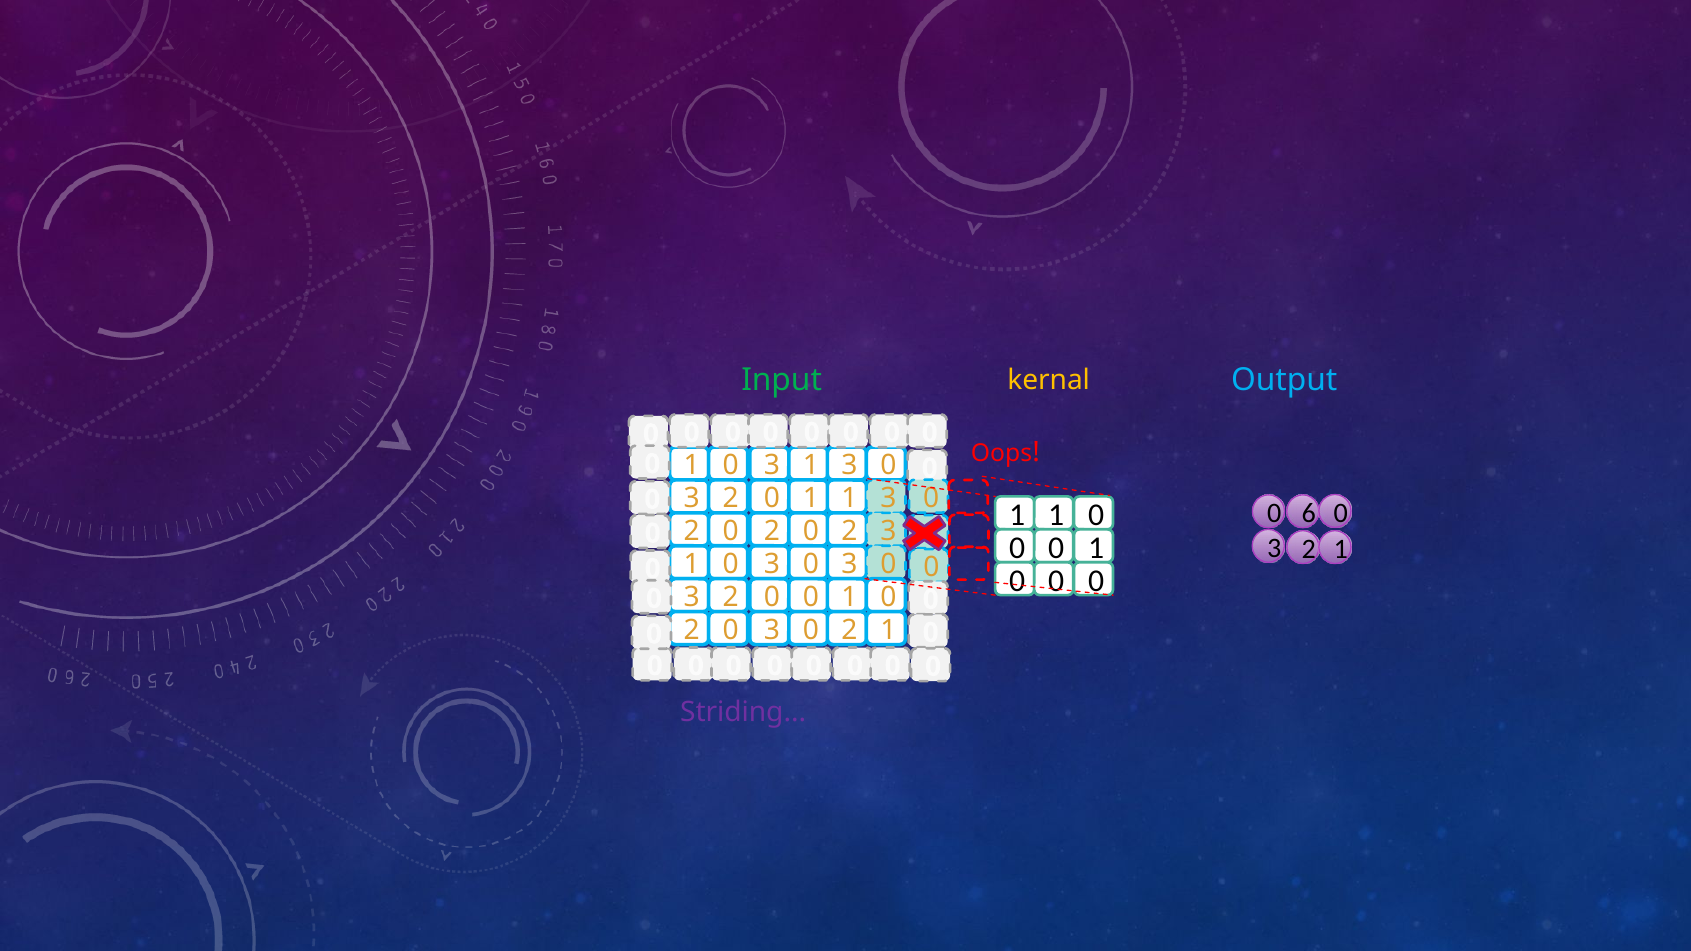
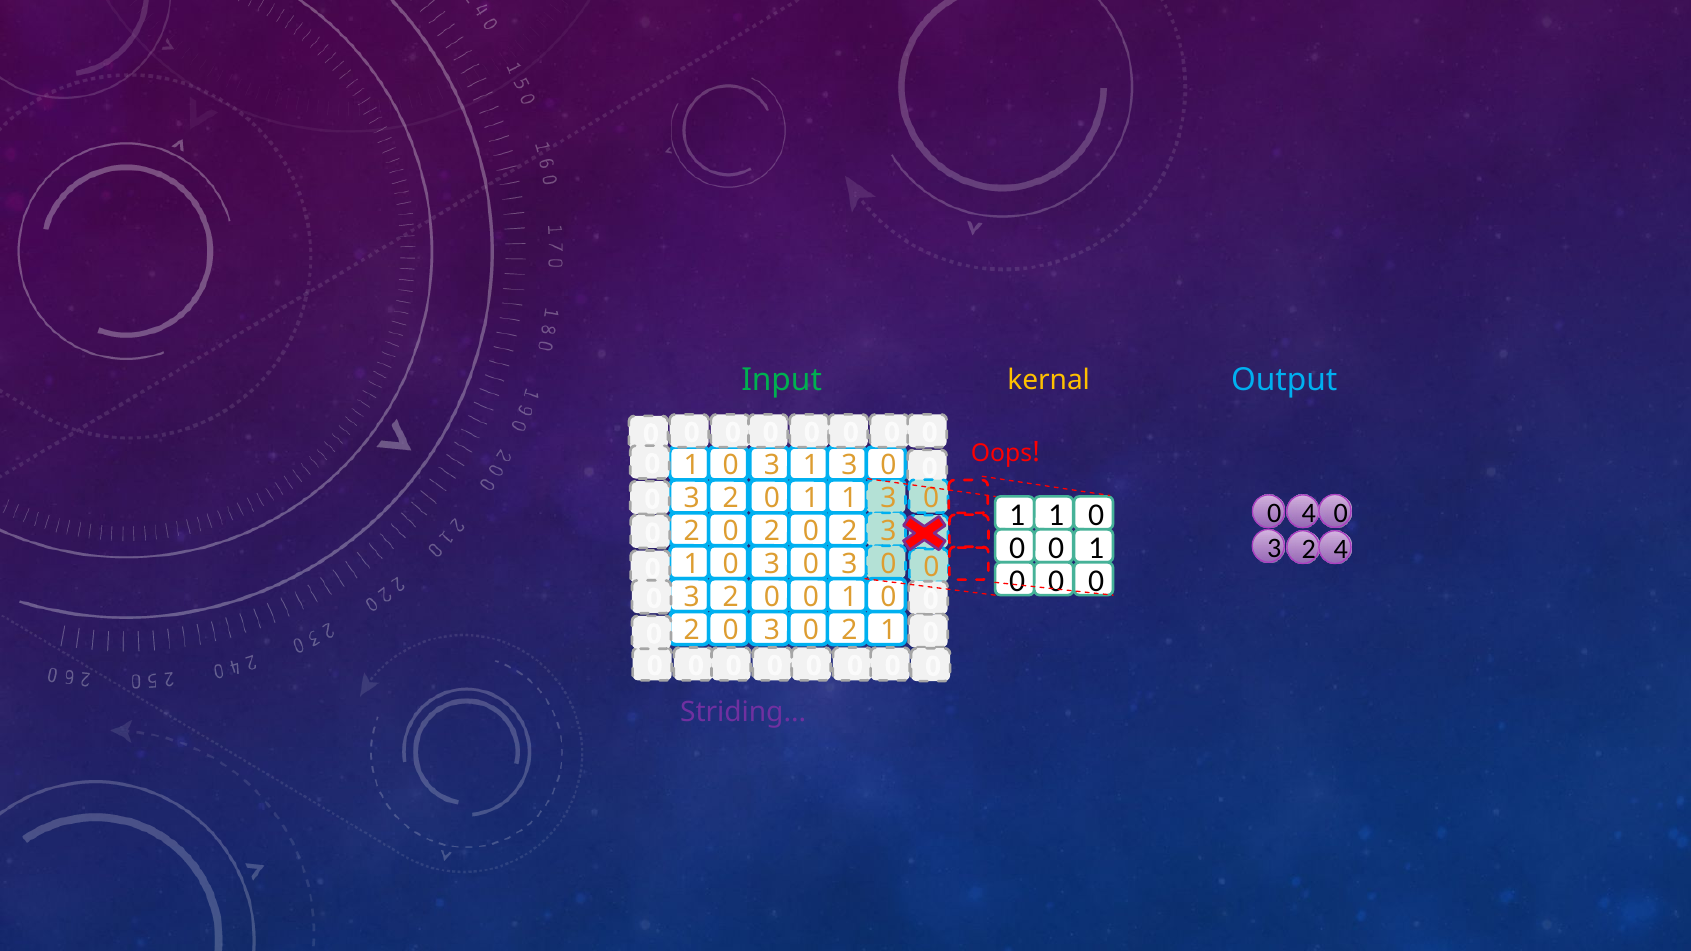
0 6: 6 -> 4 (1309, 513)
1: 1 -> 4 (1341, 549)
